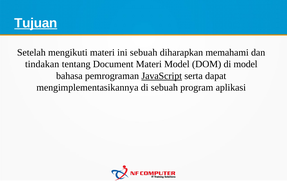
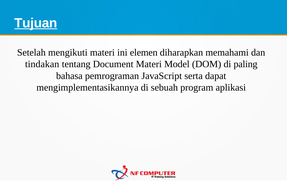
ini sebuah: sebuah -> elemen (144, 52)
di model: model -> paling (246, 64)
JavaScript underline: present -> none (162, 76)
